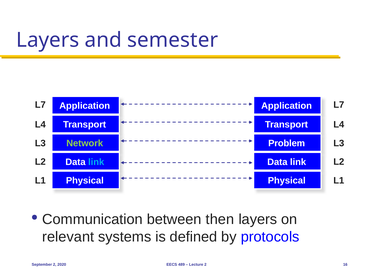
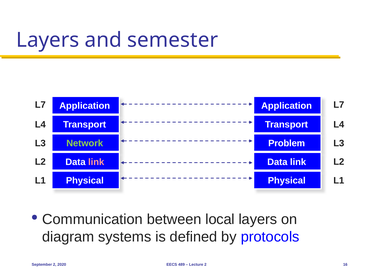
link colour: light blue -> pink (96, 162)
then: then -> local (220, 219)
relevant: relevant -> diagram (68, 237)
